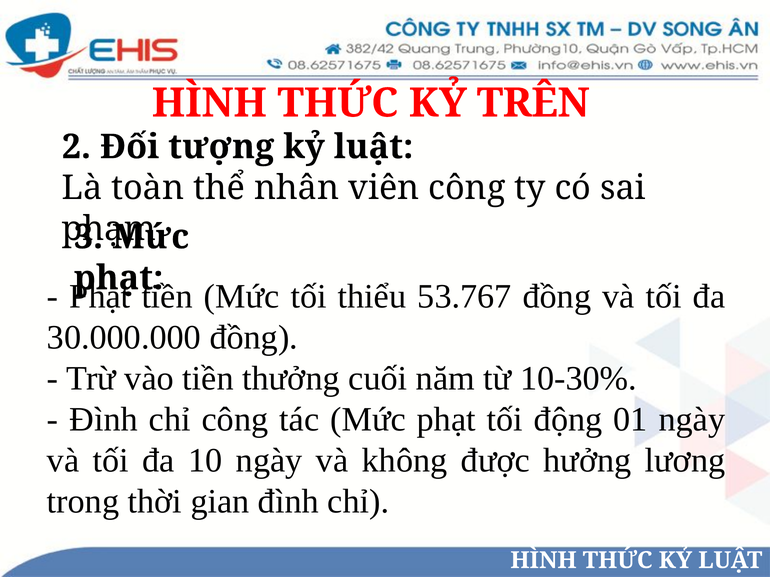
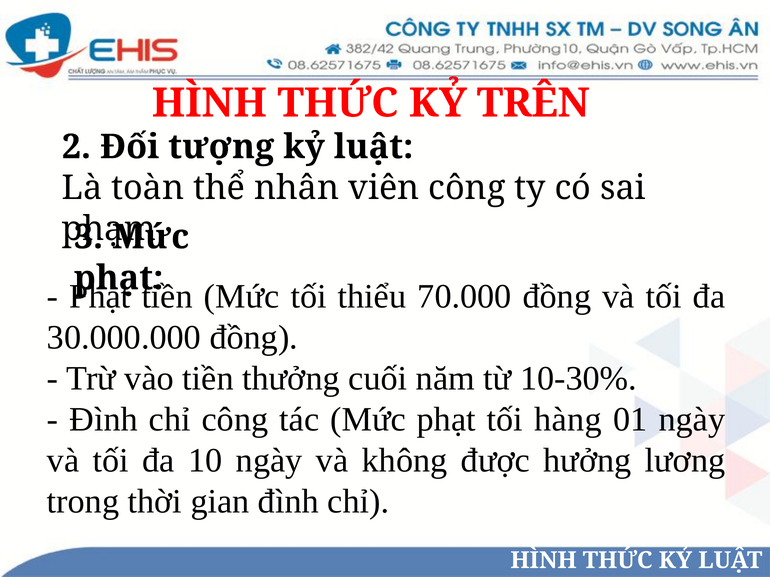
53.767: 53.767 -> 70.000 (465, 297)
động: động -> hàng (568, 420)
